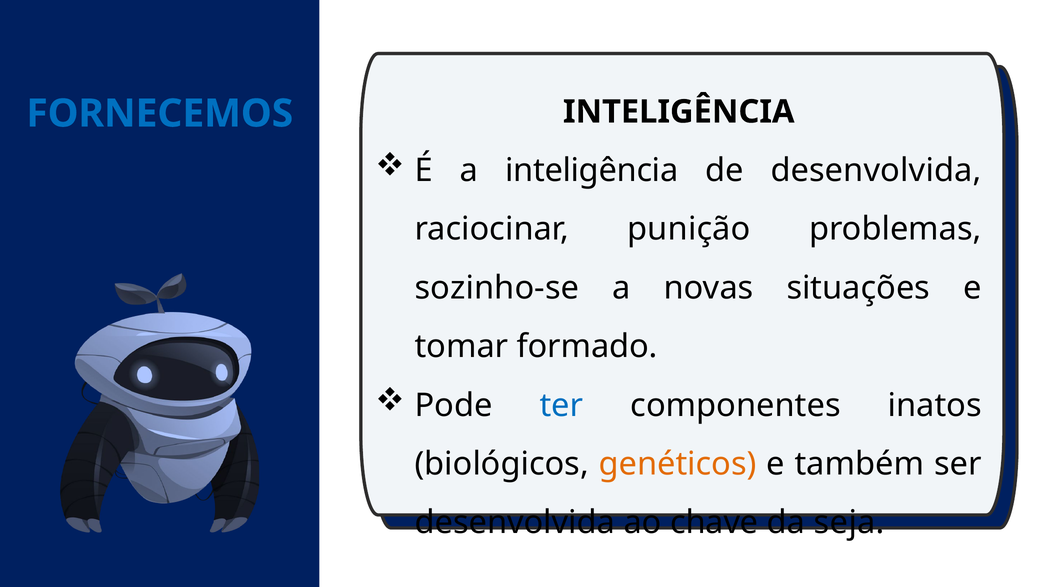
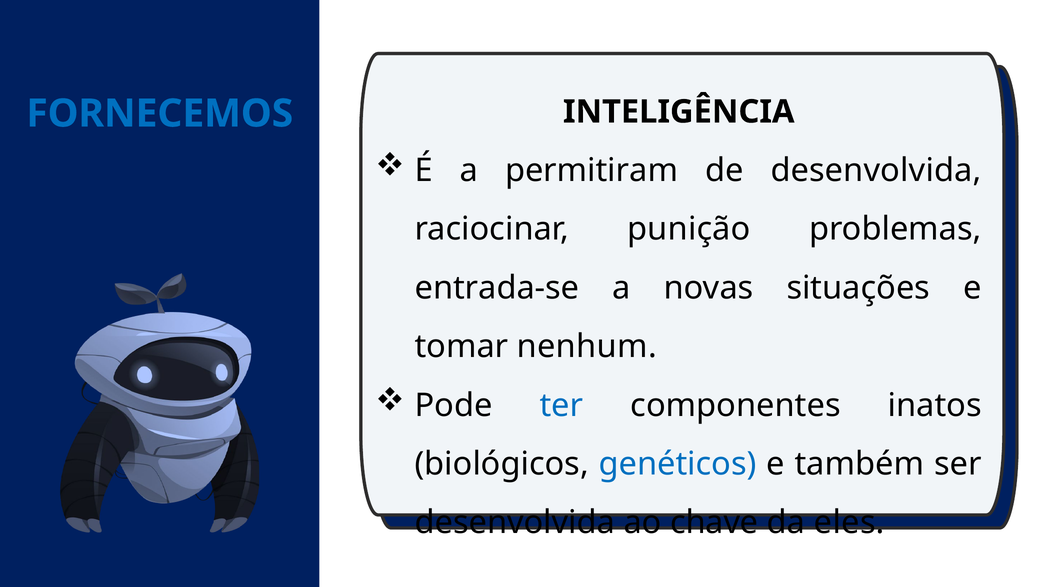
a inteligência: inteligência -> permitiram (592, 171)
sozinho-se: sozinho-se -> entrada-se (497, 288)
formado: formado -> nenhum (587, 347)
genéticos colour: orange -> blue (678, 464)
seja: seja -> eles (849, 523)
